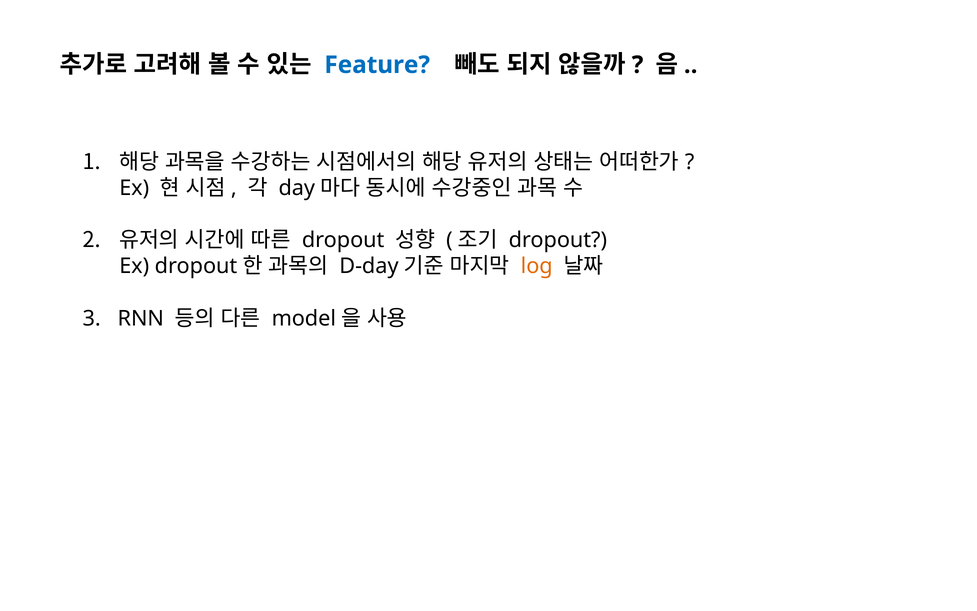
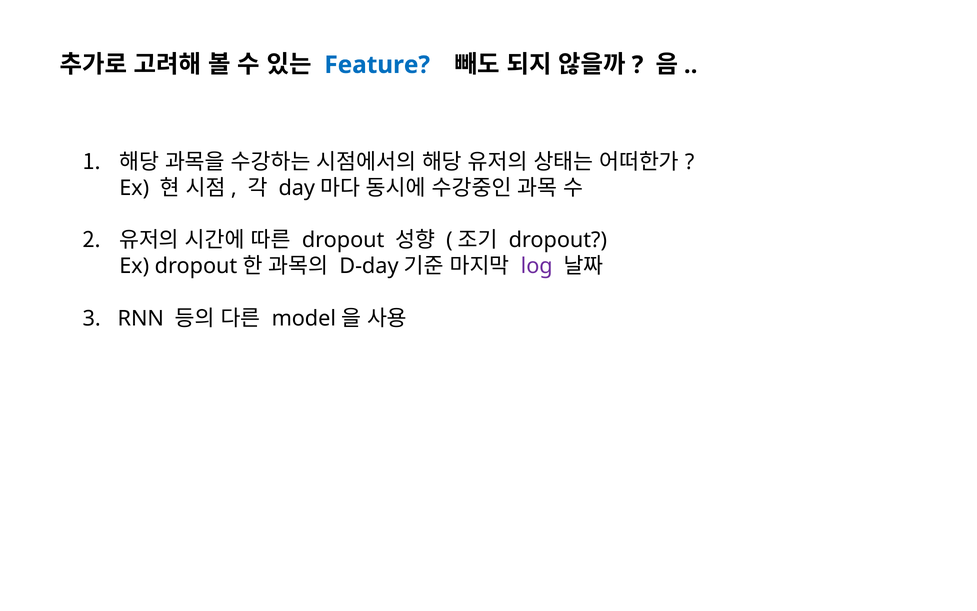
log colour: orange -> purple (537, 266)
